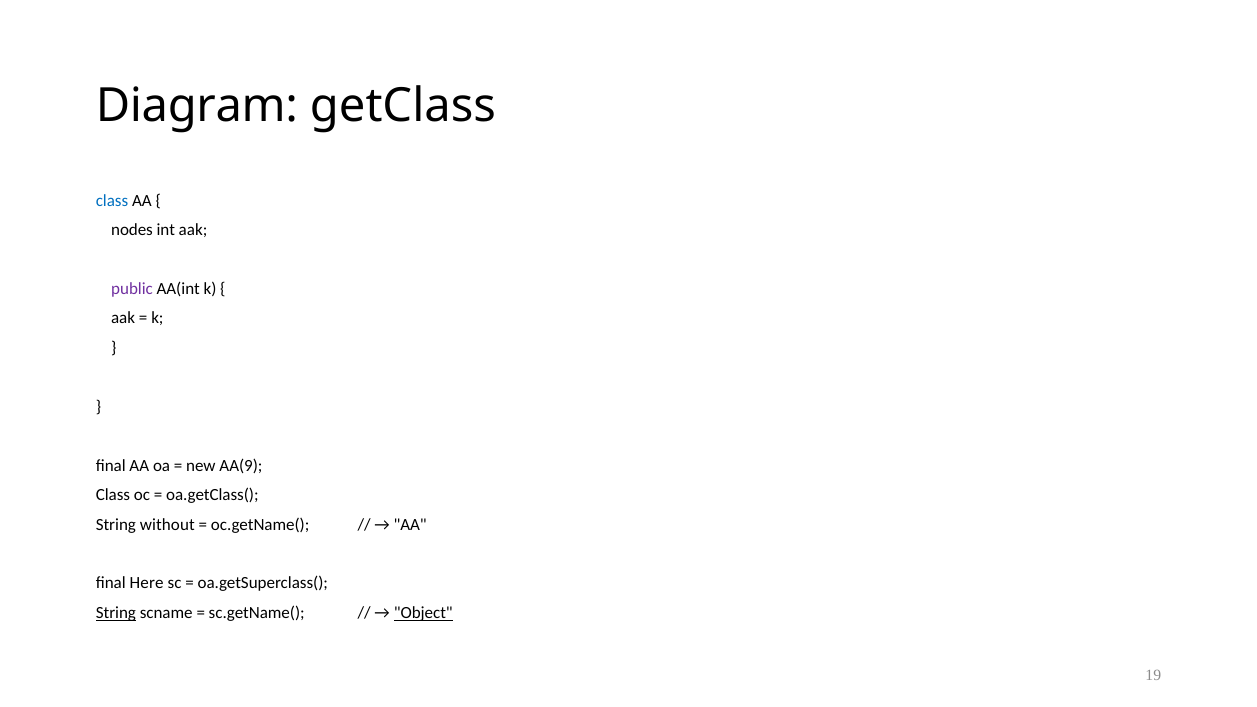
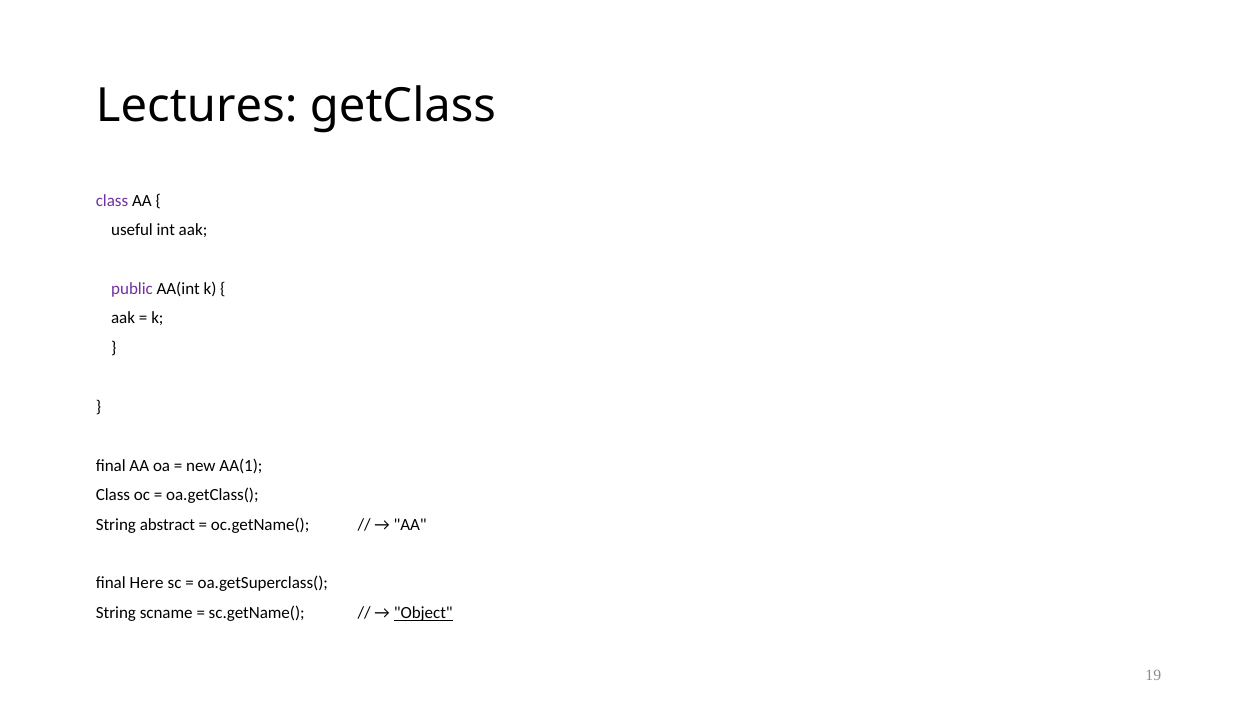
Diagram: Diagram -> Lectures (197, 106)
class colour: blue -> purple (112, 200)
nodes: nodes -> useful (132, 230)
AA(9: AA(9 -> AA(1 (241, 466)
without: without -> abstract (167, 524)
String underline: present -> none (116, 613)
